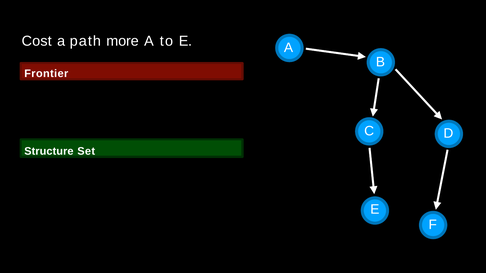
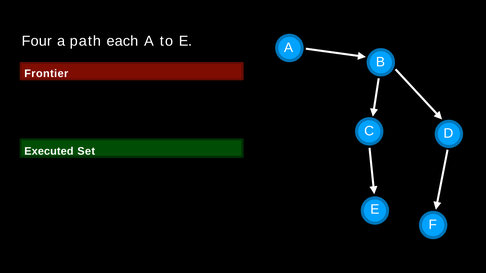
Cost: Cost -> Four (37, 41)
more: more -> each (122, 41)
Structure: Structure -> Executed (49, 151)
